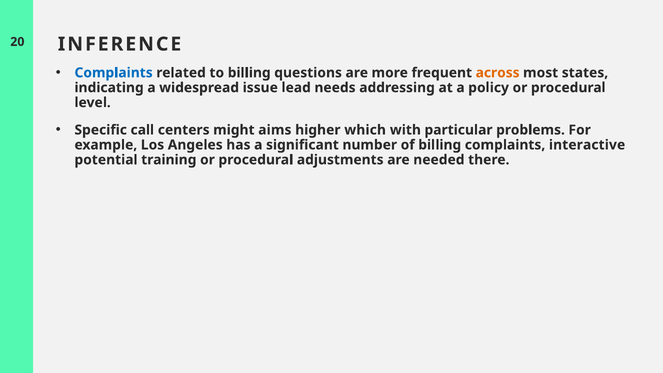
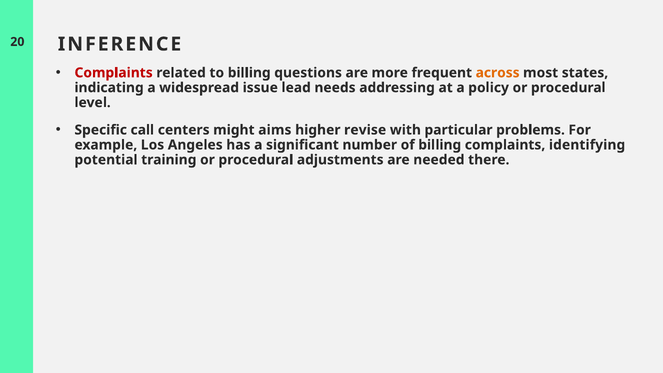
Complaints colour: blue -> red (114, 73)
which: which -> revise (365, 130)
interactive: interactive -> identifying (587, 145)
